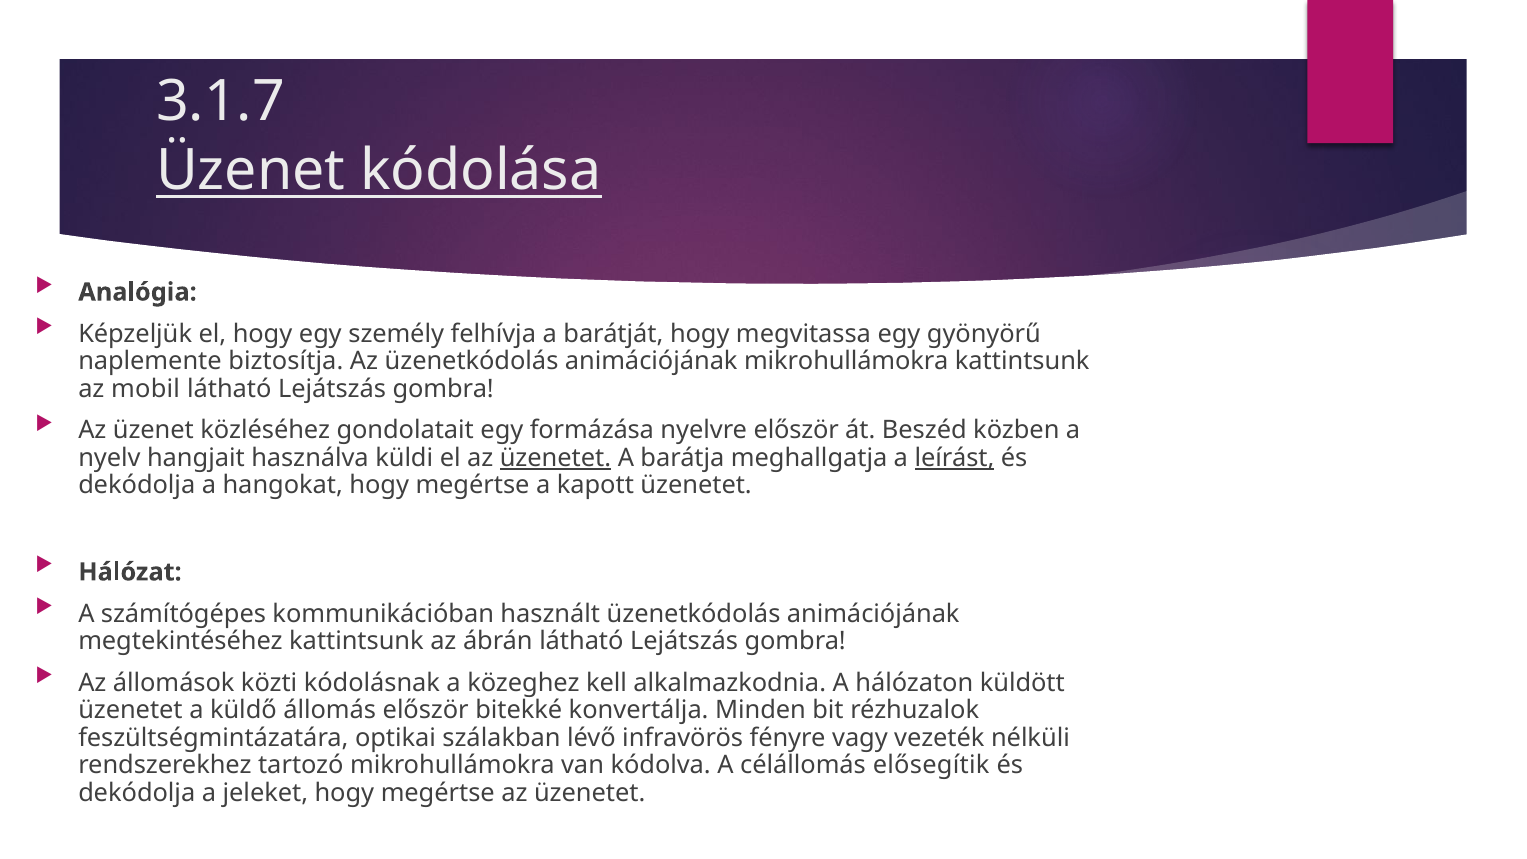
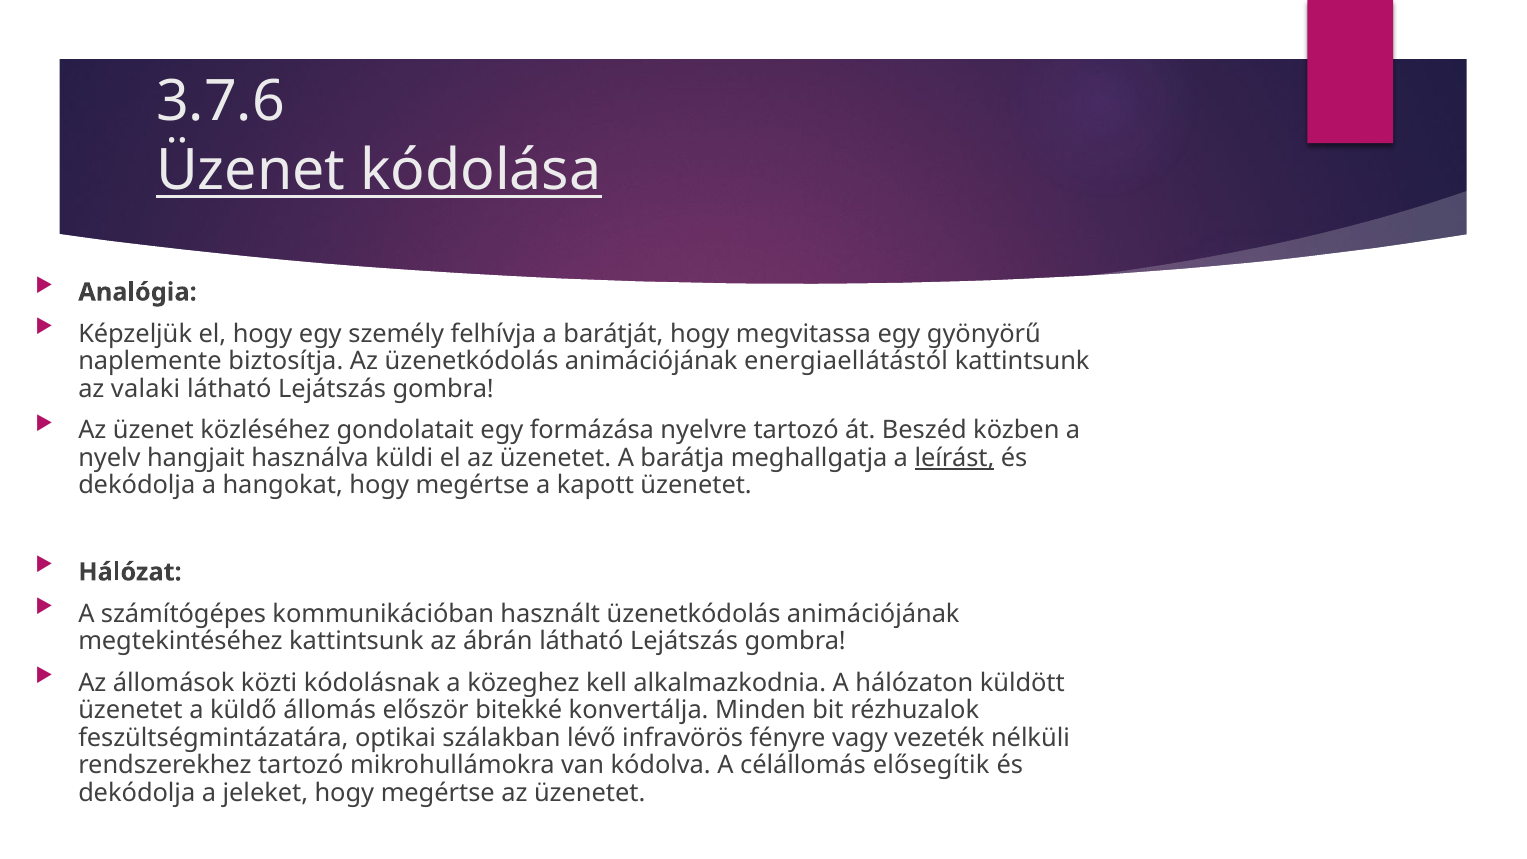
3.1.7: 3.1.7 -> 3.7.6 (221, 101)
animációjának mikrohullámokra: mikrohullámokra -> energiaellátástól (846, 361)
mobil: mobil -> valaki (146, 389)
nyelvre először: először -> tartozó (796, 431)
üzenetet underline: present -> none (555, 458)
